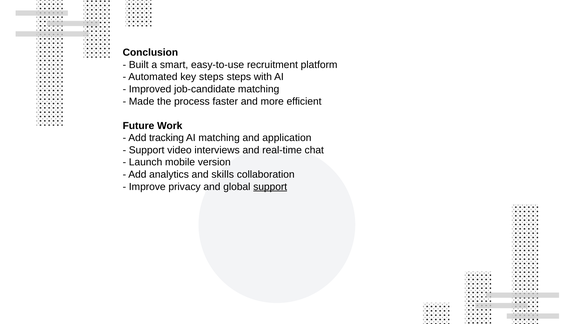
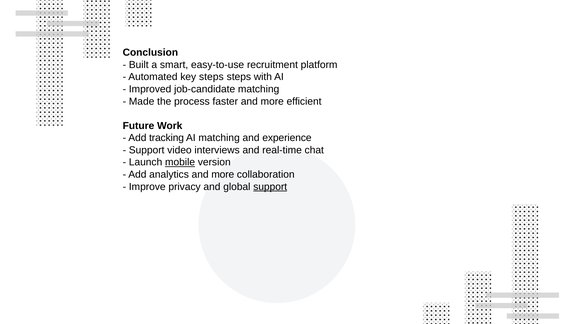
application: application -> experience (287, 138)
mobile underline: none -> present (180, 162)
analytics and skills: skills -> more (223, 175)
